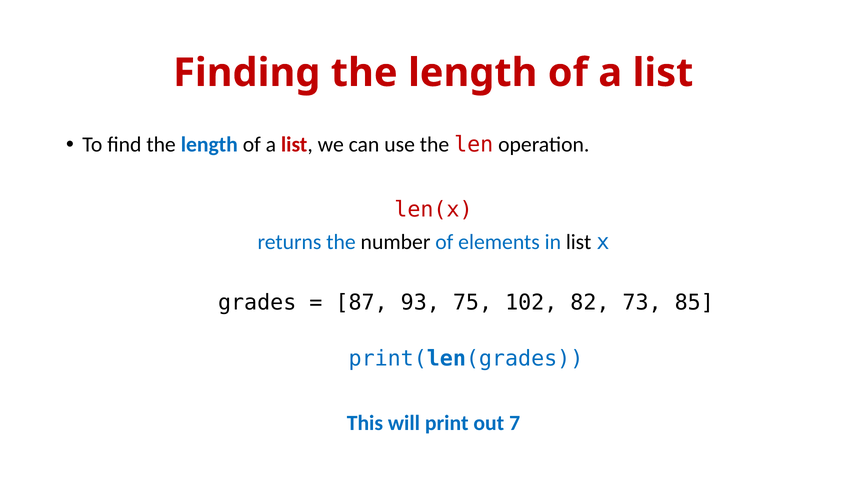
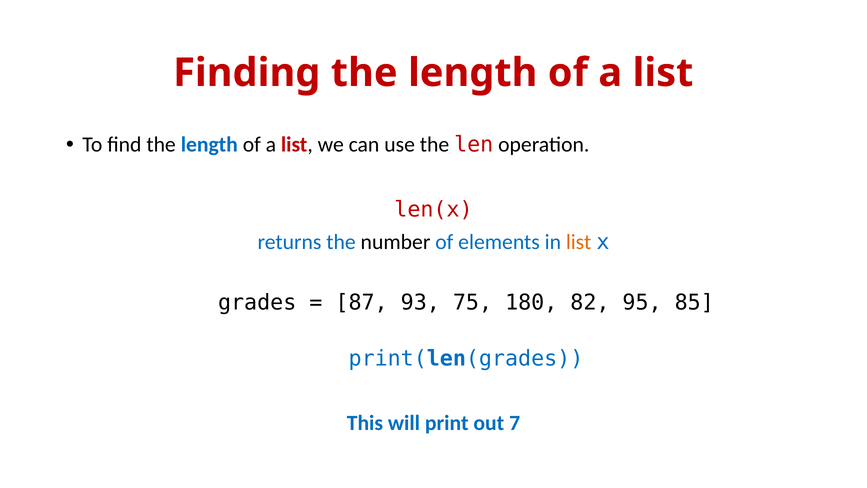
list colour: black -> orange (579, 242)
102: 102 -> 180 (531, 302)
73: 73 -> 95 (642, 302)
